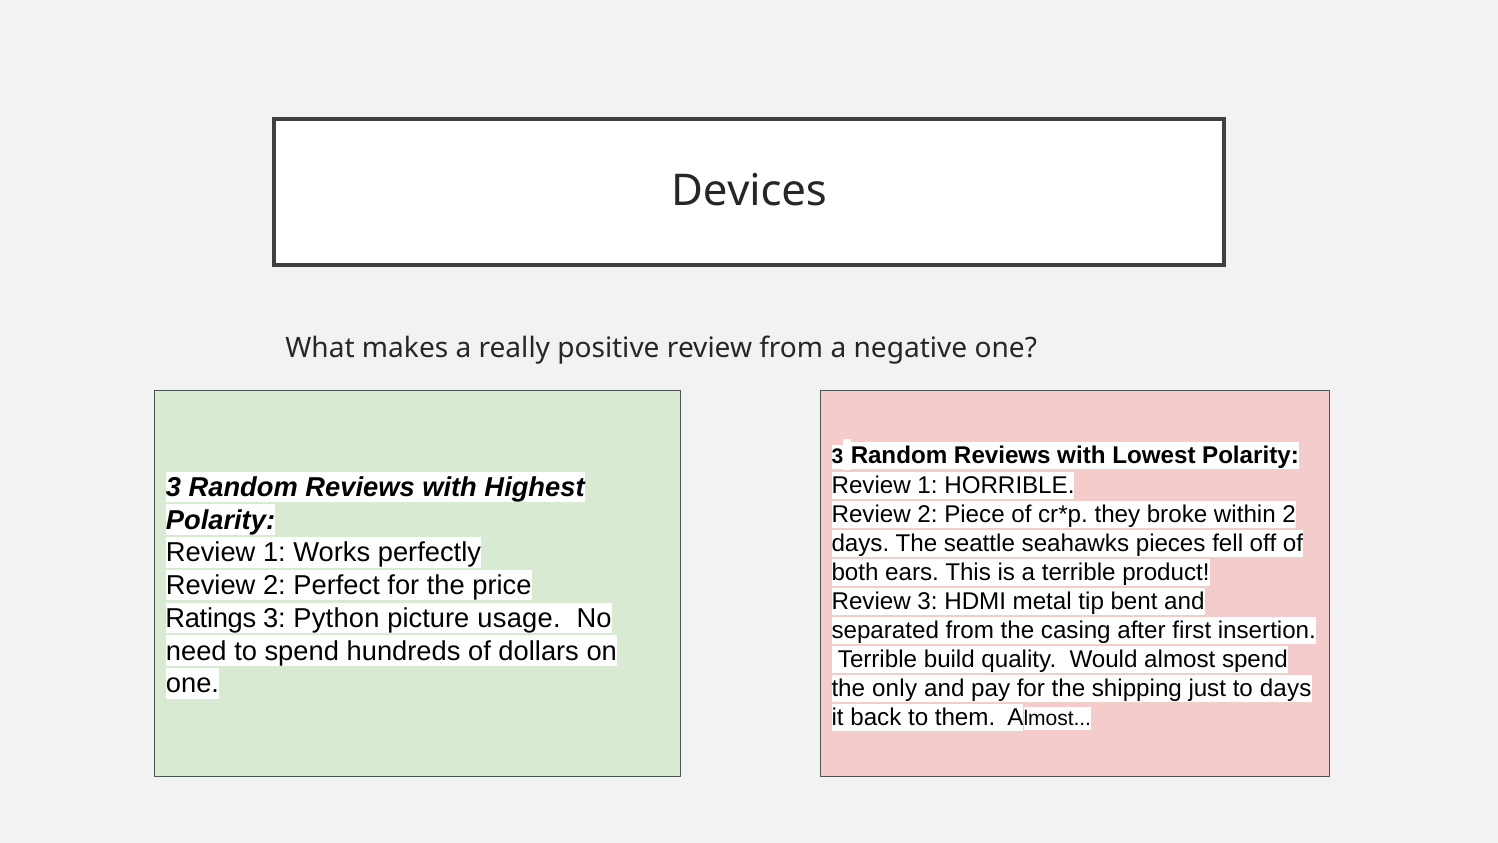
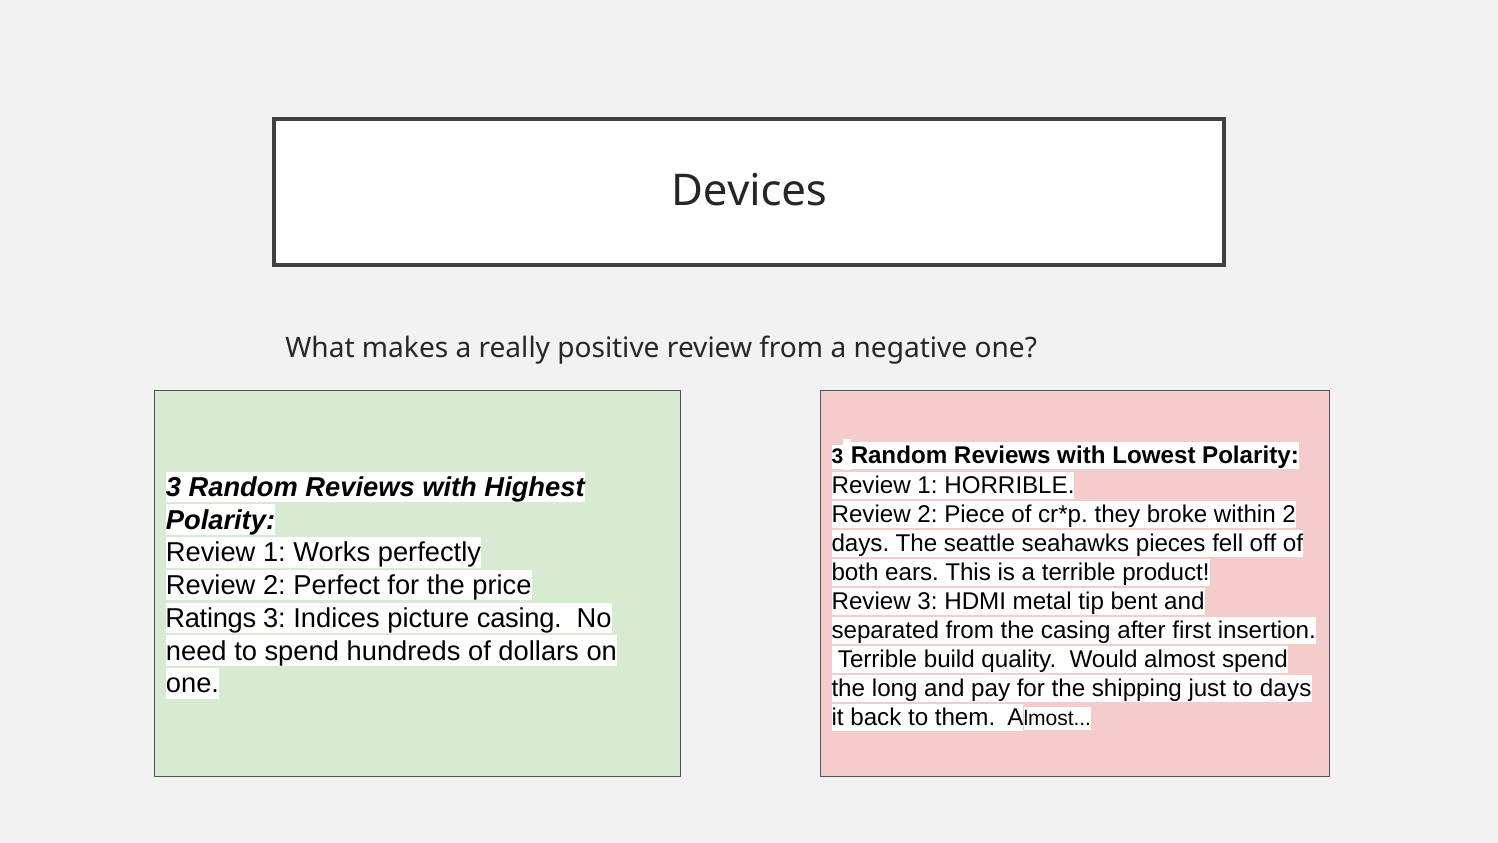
Python: Python -> Indices (337, 618)
picture usage: usage -> casing (519, 618)
only: only -> long (895, 688)
